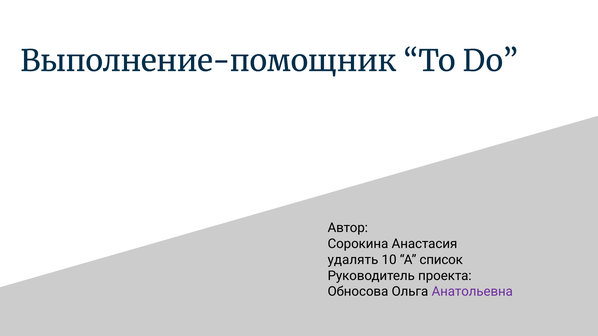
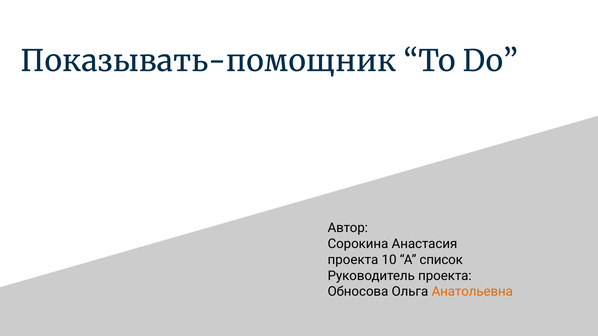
Выполнение-помощник: Выполнение-помощник -> Показывать-помощник (208, 61)
удалять: удалять -> проекта (353, 260)
Анатольевна colour: purple -> orange (472, 292)
